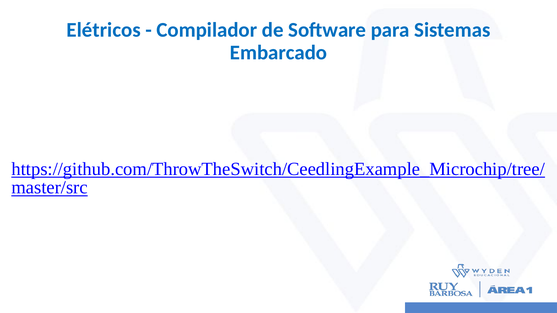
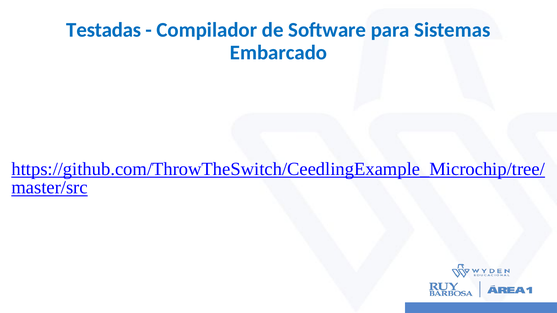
Elétricos: Elétricos -> Testadas (104, 30)
